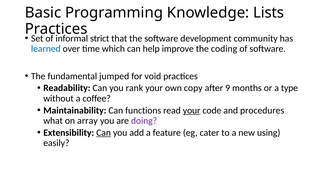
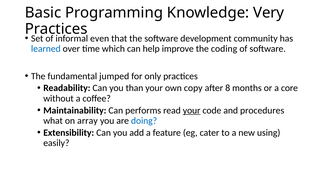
Lists: Lists -> Very (269, 13)
strict: strict -> even (100, 38)
void: void -> only (153, 76)
rank: rank -> than (134, 88)
9: 9 -> 8 (228, 88)
type: type -> core (289, 88)
functions: functions -> performs (143, 110)
doing colour: purple -> blue (144, 121)
Can underline: present -> none (104, 133)
